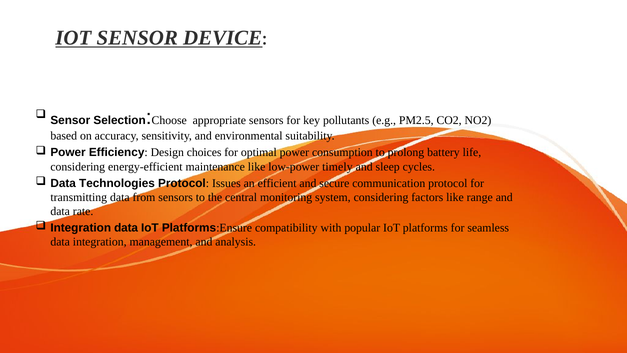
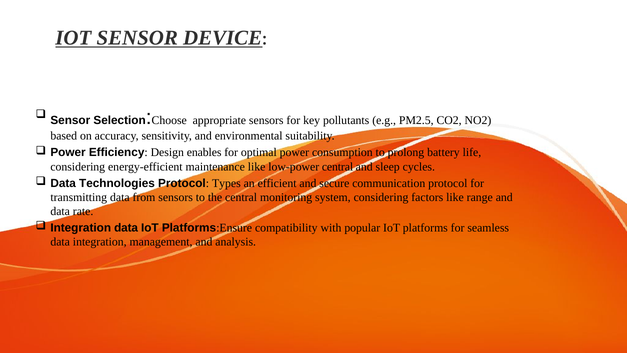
choices: choices -> enables (204, 152)
low-power timely: timely -> central (338, 167)
Issues: Issues -> Types (226, 183)
